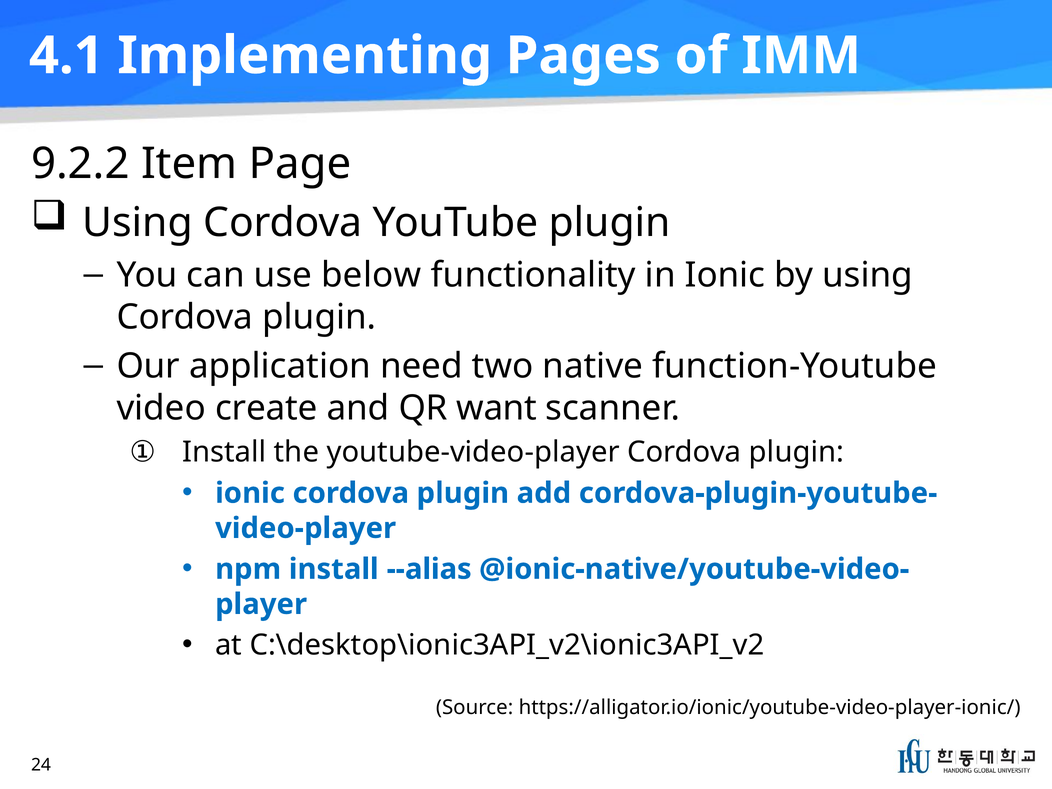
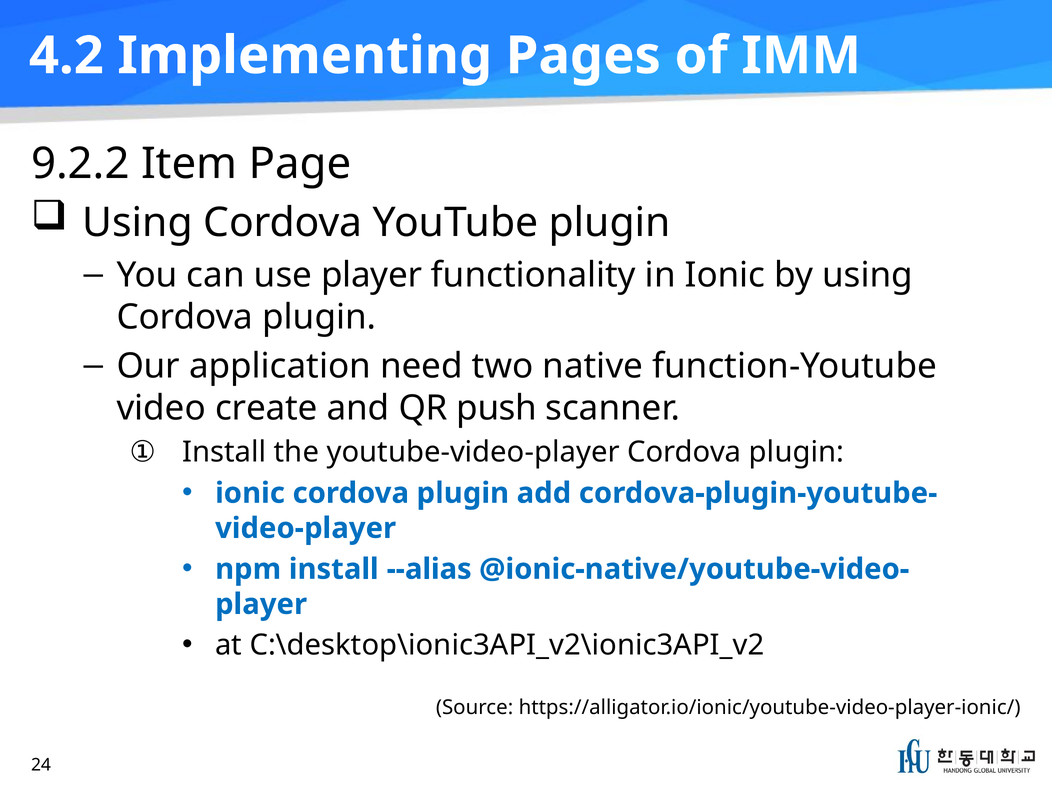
4.1: 4.1 -> 4.2 (66, 56)
use below: below -> player (372, 275)
want: want -> push (497, 408)
